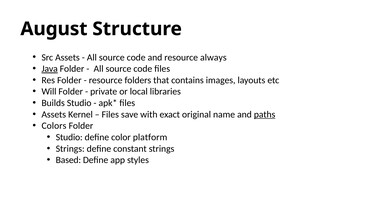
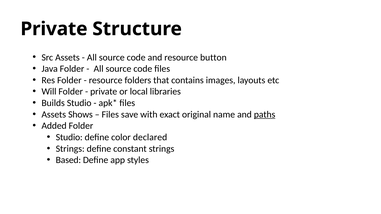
August: August -> Private (54, 29)
always: always -> button (213, 57)
Java underline: present -> none (50, 69)
Kernel: Kernel -> Shows (80, 115)
Colors: Colors -> Added (54, 126)
platform: platform -> declared (150, 137)
